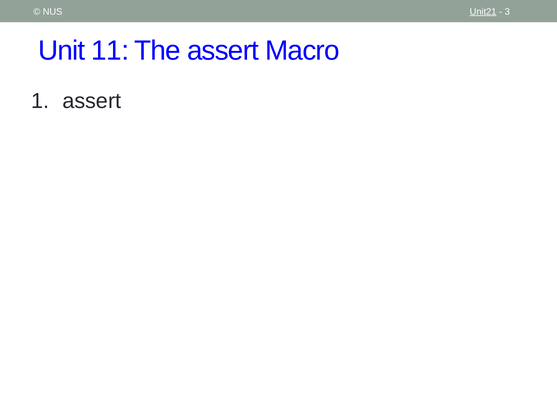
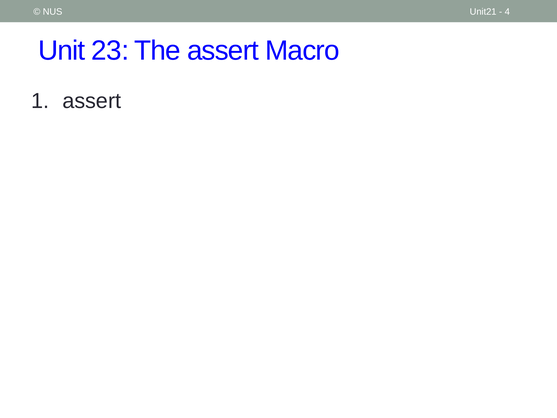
Unit21 underline: present -> none (483, 12)
3: 3 -> 4 (507, 12)
11: 11 -> 23 (110, 51)
